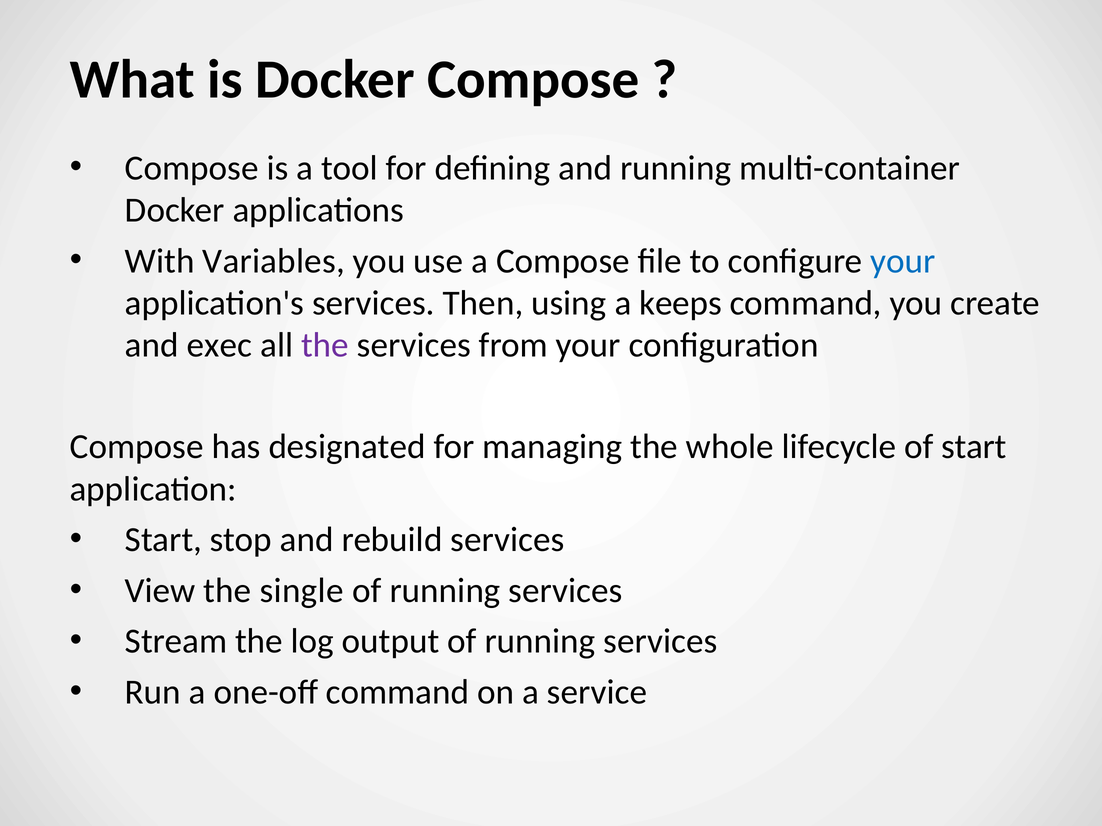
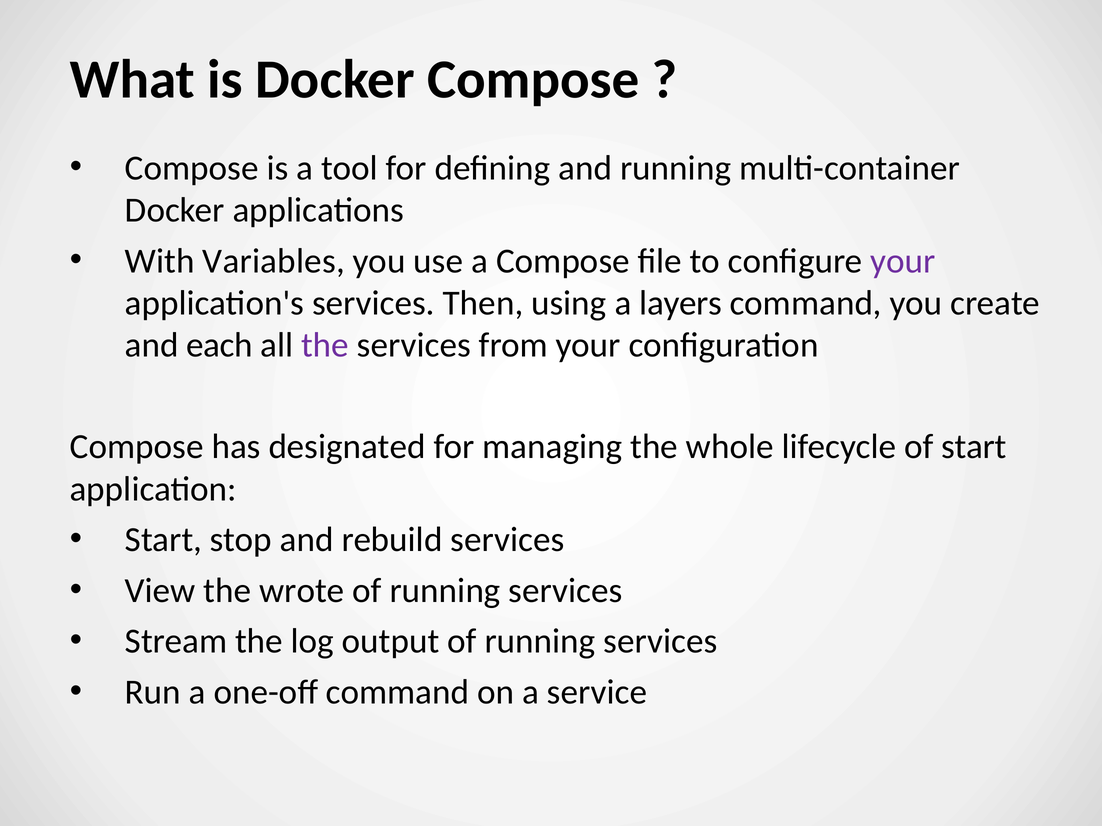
your colour: blue -> purple (903, 261)
keeps: keeps -> layers (681, 303)
exec: exec -> each (220, 346)
single: single -> wrote (302, 591)
